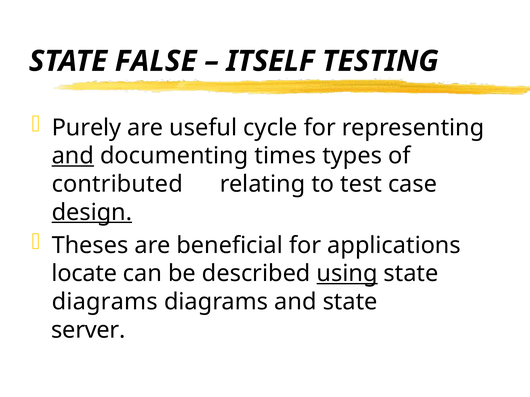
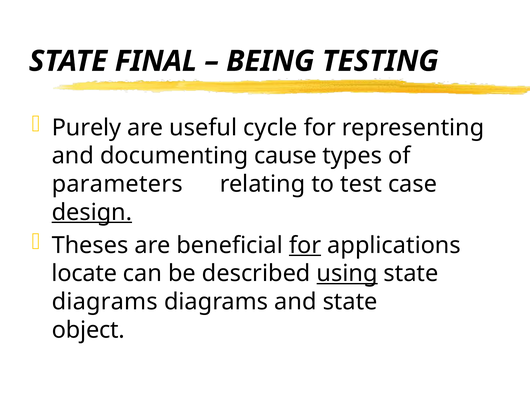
FALSE: FALSE -> FINAL (156, 61)
ITSELF: ITSELF -> BEING (270, 61)
and underline: present -> none (73, 156)
times: times -> cause (285, 156)
contributed: contributed -> parameters (117, 184)
for underline: none -> present (305, 246)
server: server -> object (88, 330)
